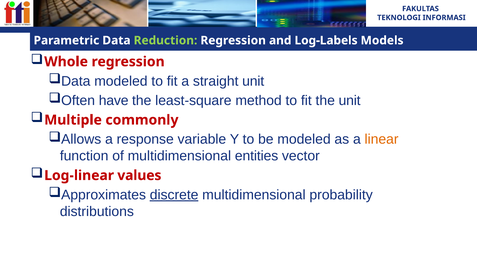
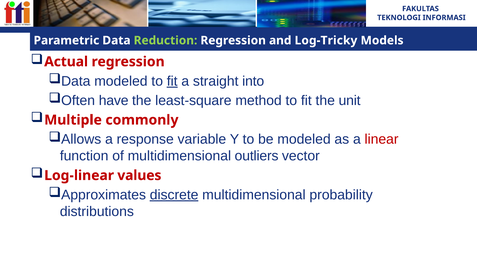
Log-Labels: Log-Labels -> Log-Tricky (326, 40)
Whole: Whole -> Actual (66, 62)
fit underline: none -> present (172, 81)
straight unit: unit -> into (253, 81)
linear colour: orange -> red (382, 140)
entities: entities -> outliers (257, 156)
